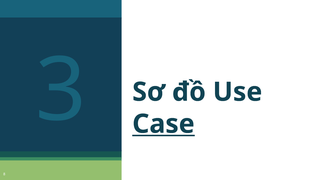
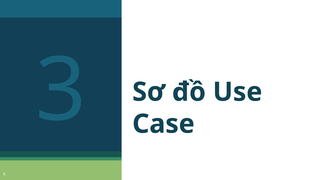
Case underline: present -> none (163, 124)
